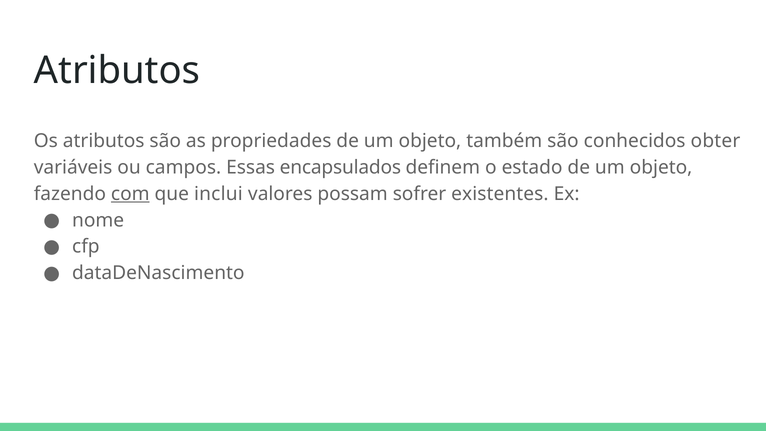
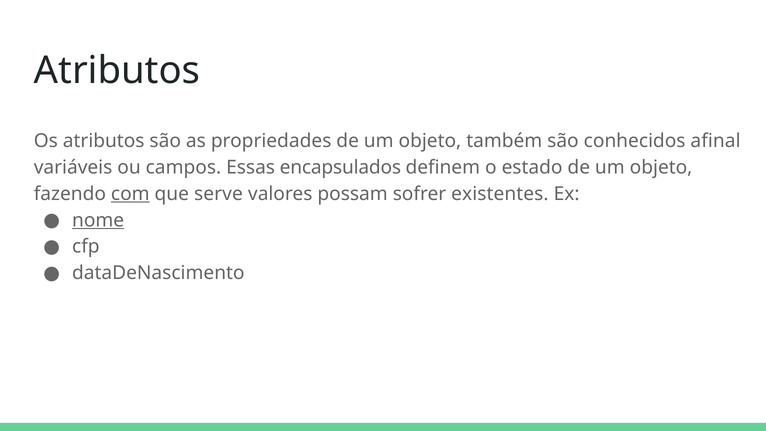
obter: obter -> afinal (716, 141)
inclui: inclui -> serve (218, 194)
nome underline: none -> present (98, 220)
